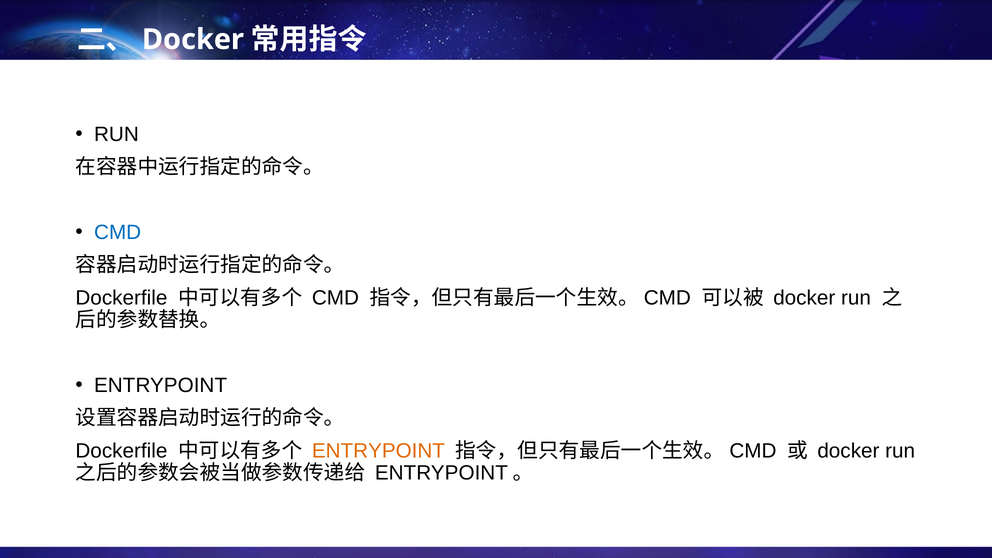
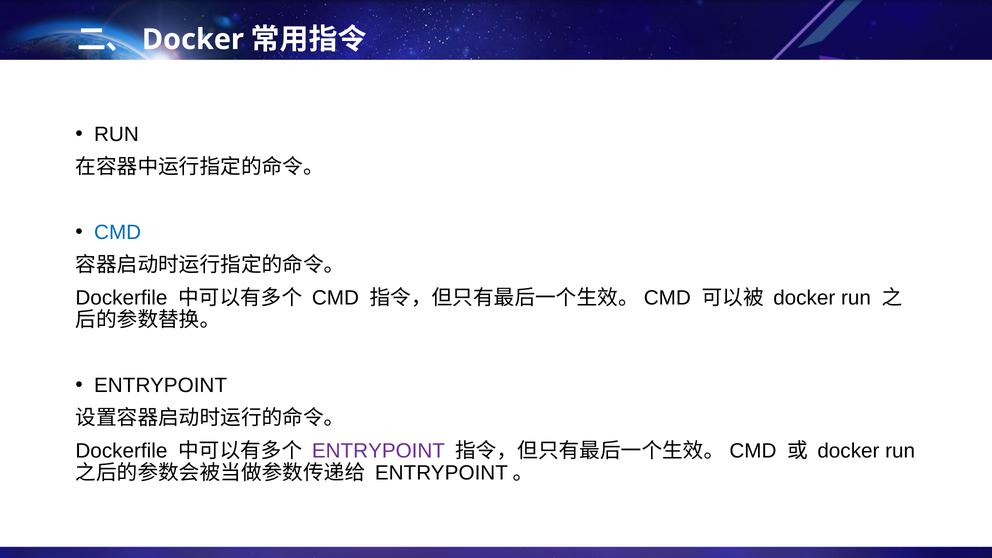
ENTRYPOINT colour: orange -> purple (378, 451)
